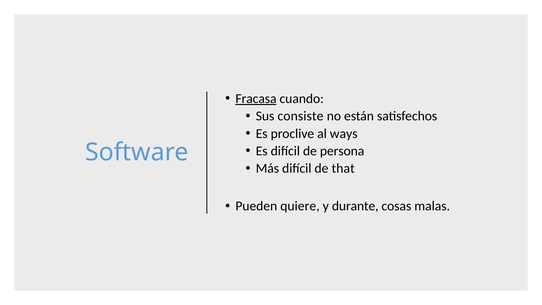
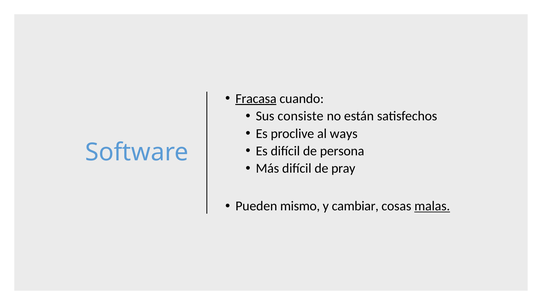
that: that -> pray (343, 168)
quiere: quiere -> mismo (300, 206)
durante: durante -> cambiar (355, 206)
malas underline: none -> present (432, 206)
